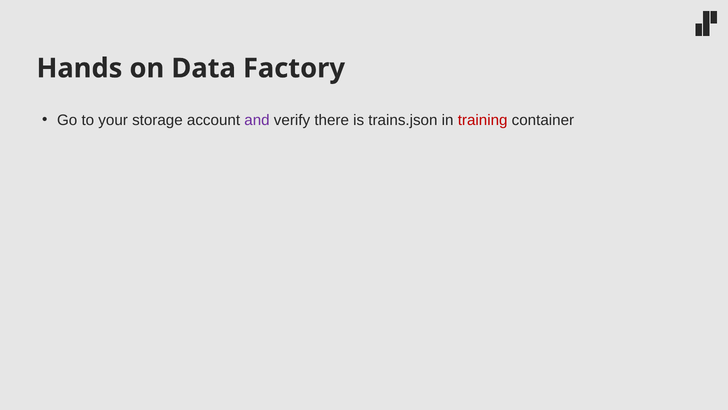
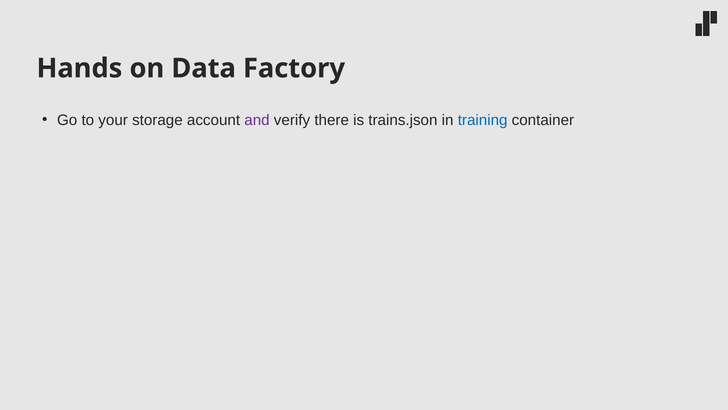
training colour: red -> blue (483, 120)
